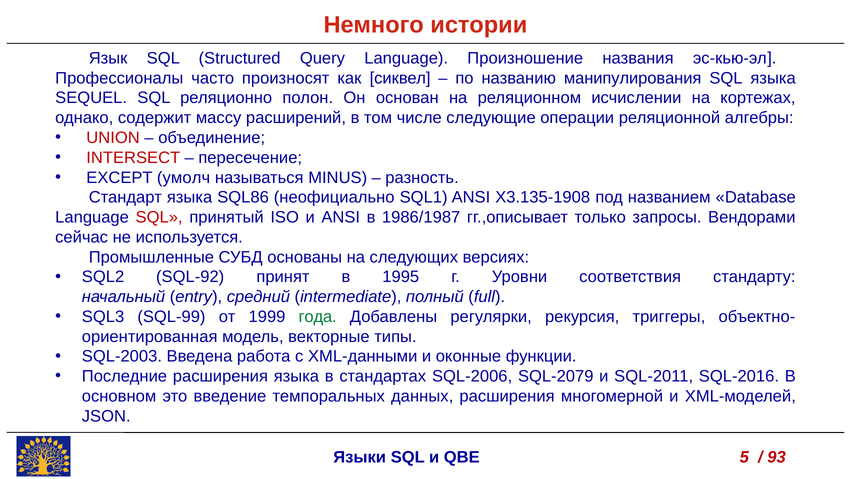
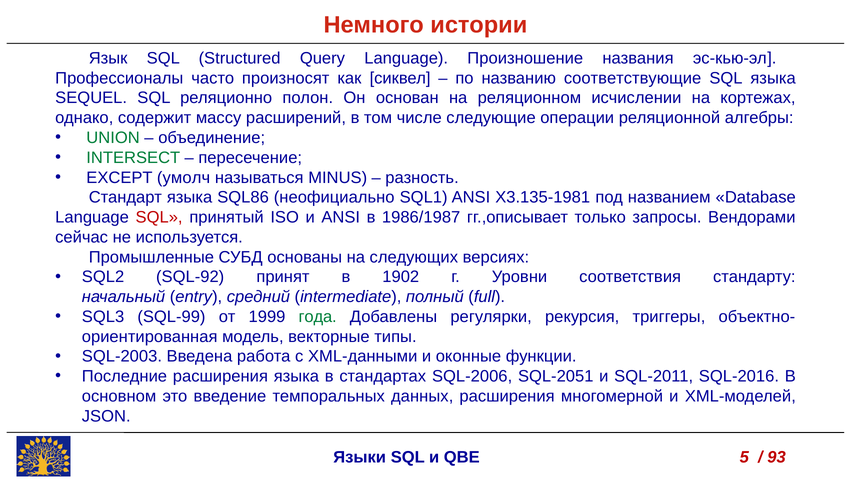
манипулирования: манипулирования -> соответствующие (633, 78)
UNION colour: red -> green (113, 138)
INTERSECT colour: red -> green (133, 158)
X3.135-1908: X3.135-1908 -> X3.135-1981 (543, 197)
1995: 1995 -> 1902 (401, 277)
SQL-2079: SQL-2079 -> SQL-2051 (556, 376)
